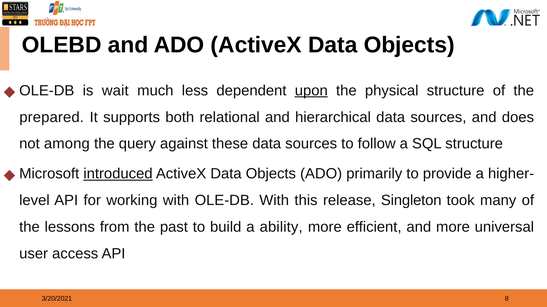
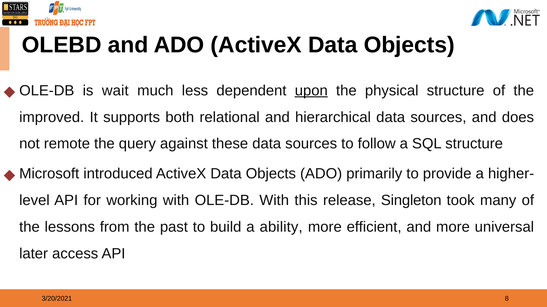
prepared: prepared -> improved (52, 117)
among: among -> remote (67, 144)
introduced underline: present -> none (118, 174)
user: user -> later (34, 254)
